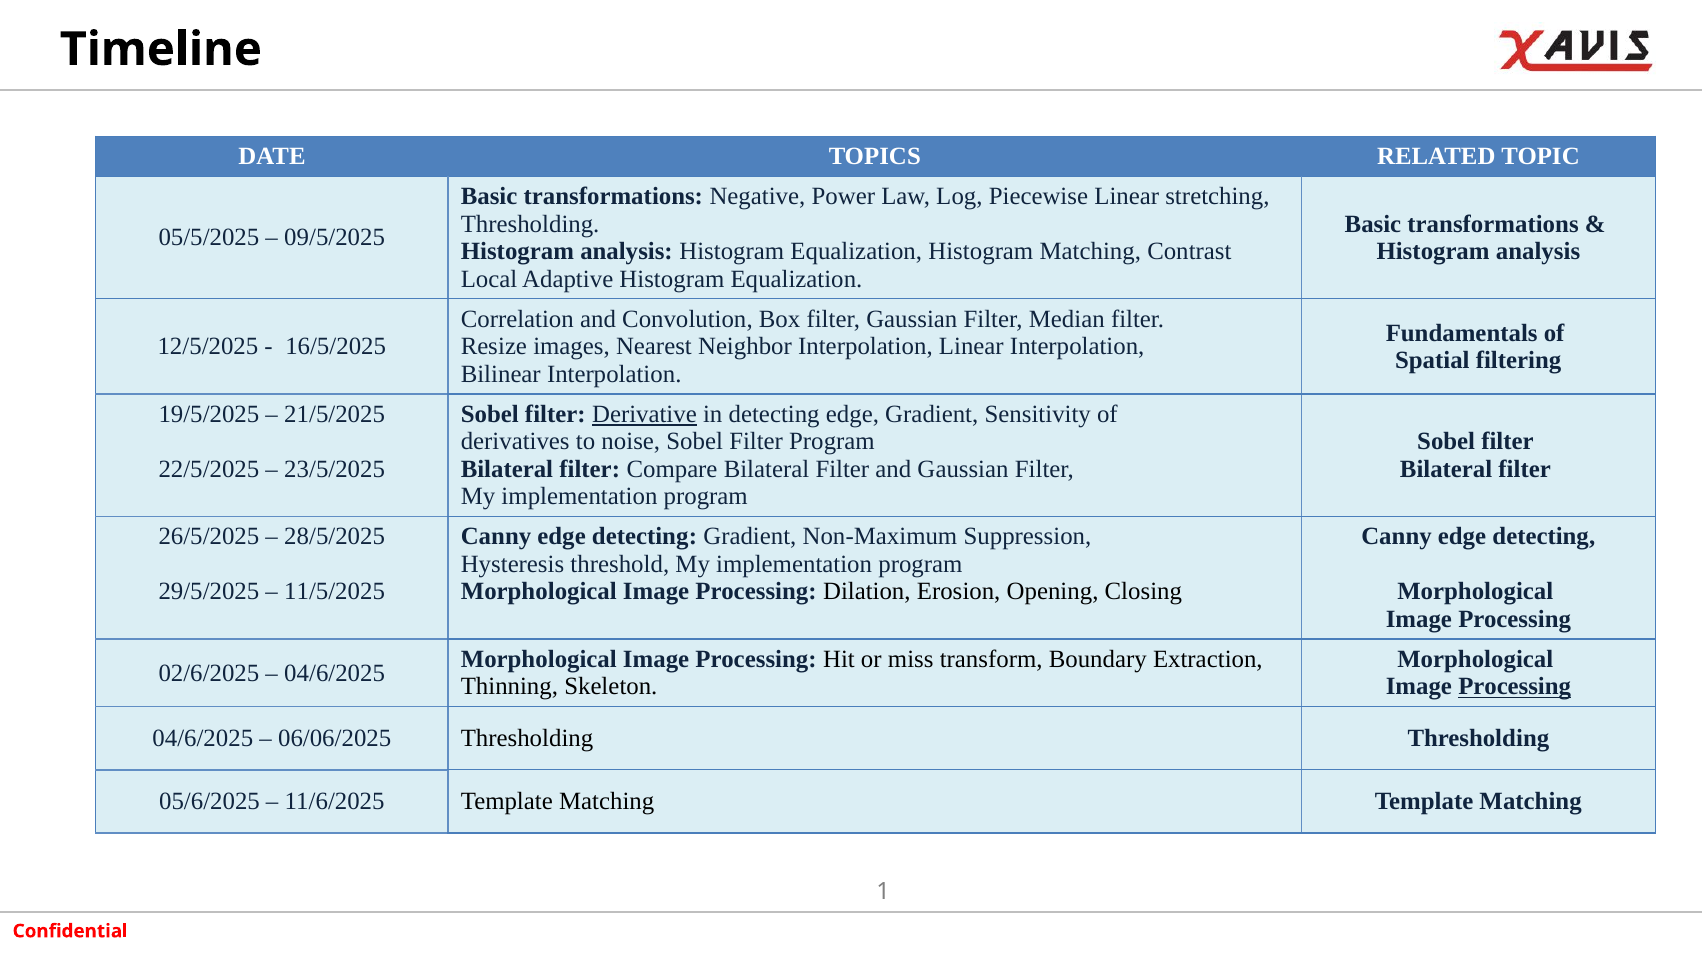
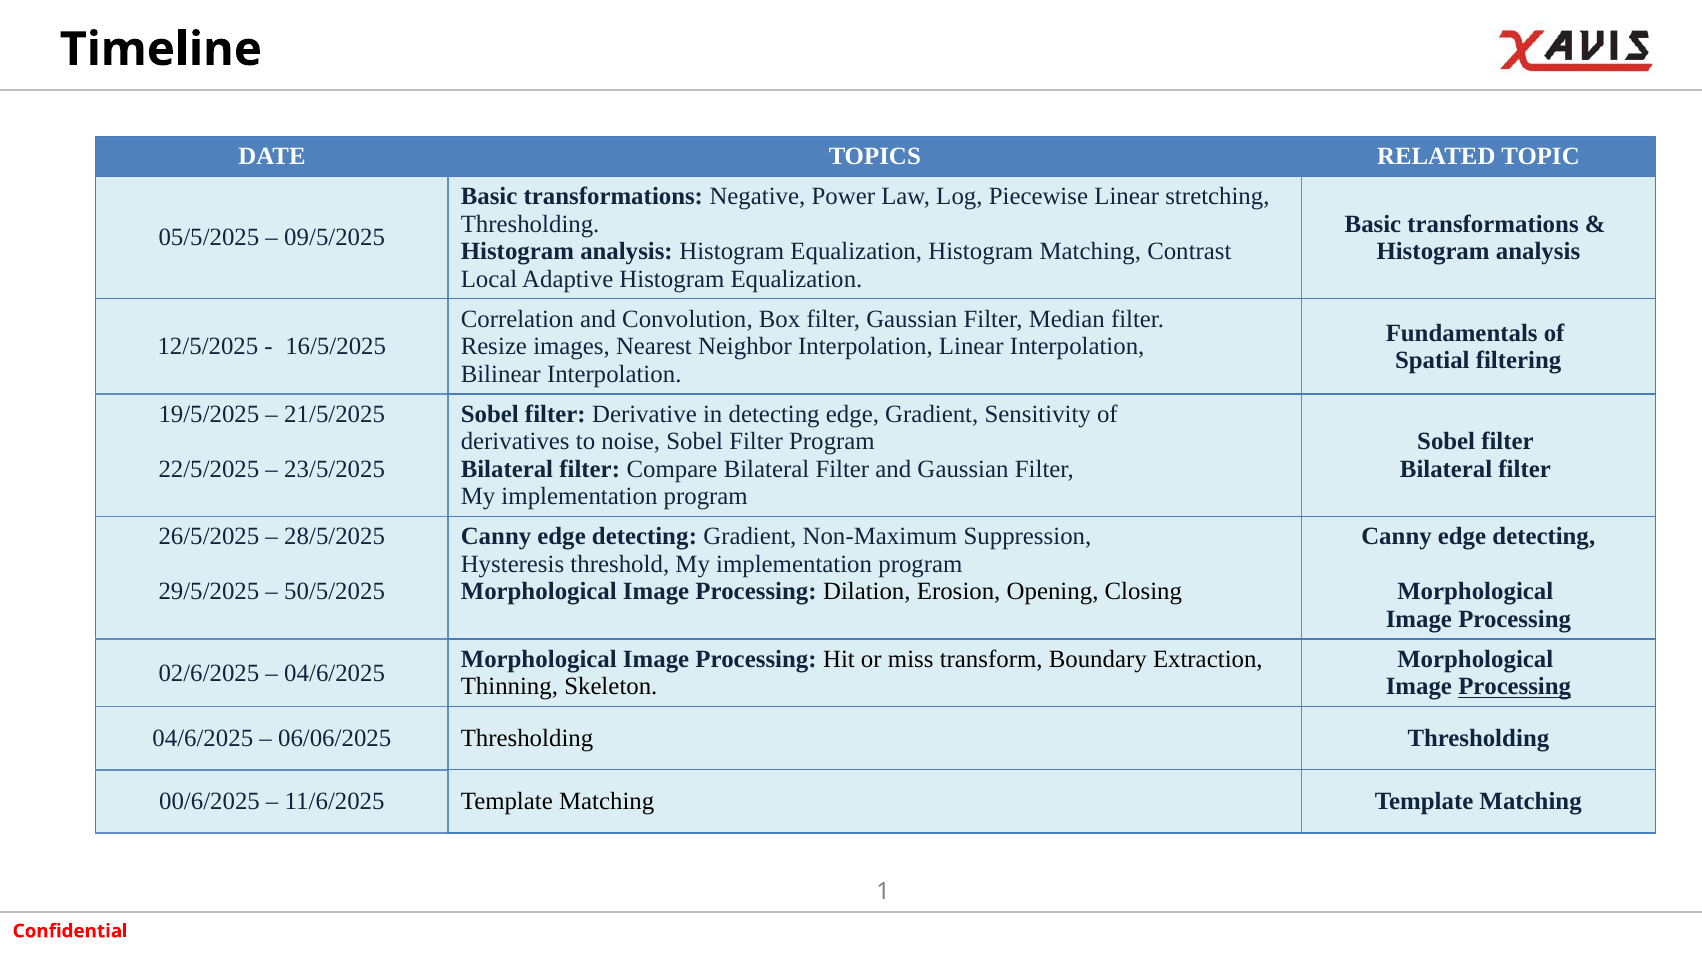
Derivative underline: present -> none (644, 414)
11/5/2025: 11/5/2025 -> 50/5/2025 (335, 592)
05/6/2025: 05/6/2025 -> 00/6/2025 (209, 802)
